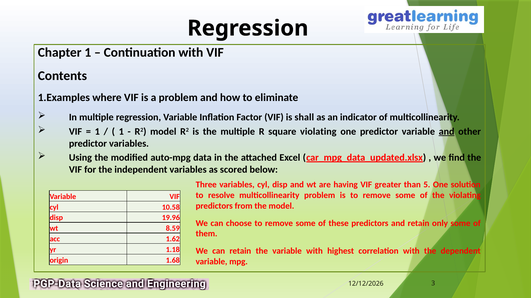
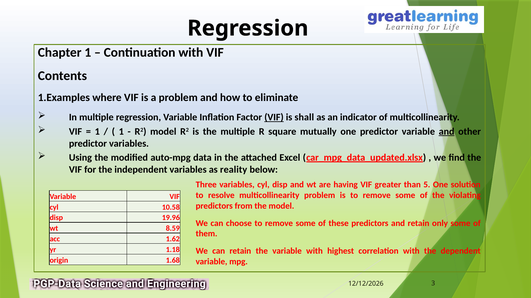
VIF underline: none -> present (274, 118)
square violating: violating -> mutually (318, 132)
scored: scored -> reality (234, 170)
